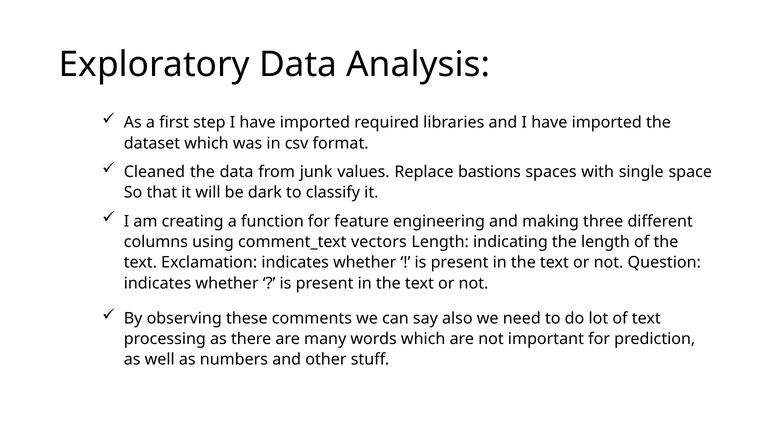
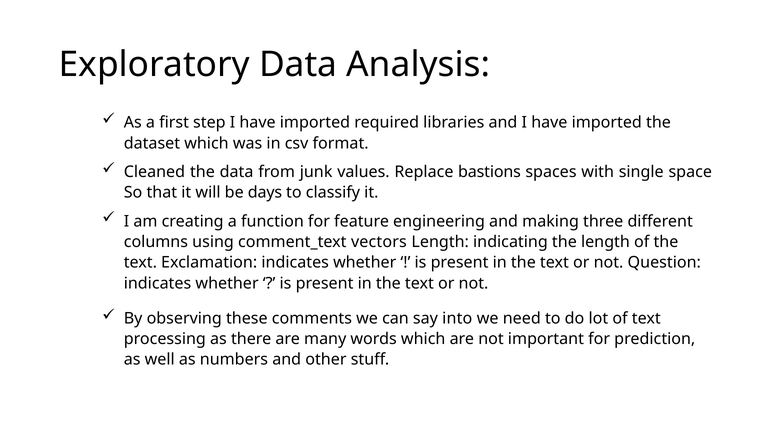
dark: dark -> days (265, 193)
also: also -> into (457, 318)
